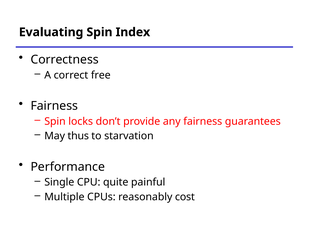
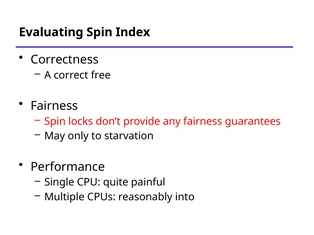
thus: thus -> only (78, 136)
cost: cost -> into (185, 197)
